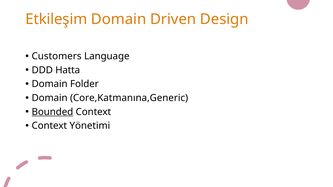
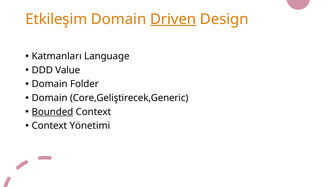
Driven underline: none -> present (173, 19)
Customers: Customers -> Katmanları (57, 56)
Hatta: Hatta -> Value (68, 70)
Core,Katmanına,Generic: Core,Katmanına,Generic -> Core,Geliştirecek,Generic (129, 98)
